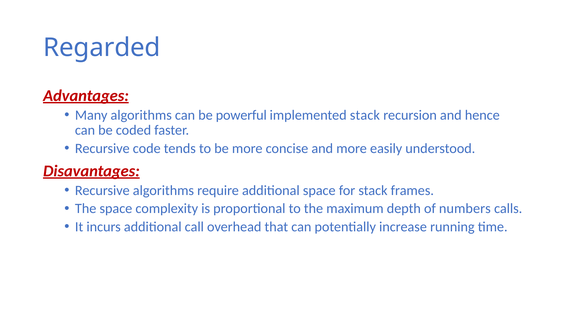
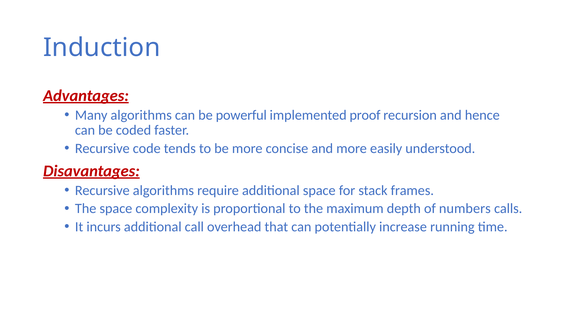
Regarded: Regarded -> Induction (102, 48)
implemented stack: stack -> proof (365, 115)
